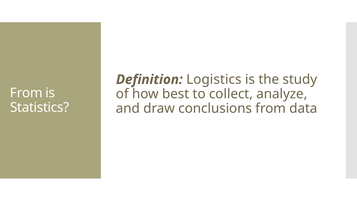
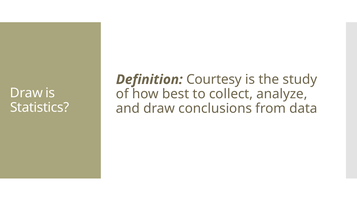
Logistics: Logistics -> Courtesy (214, 79)
From: From -> Draw (26, 93)
